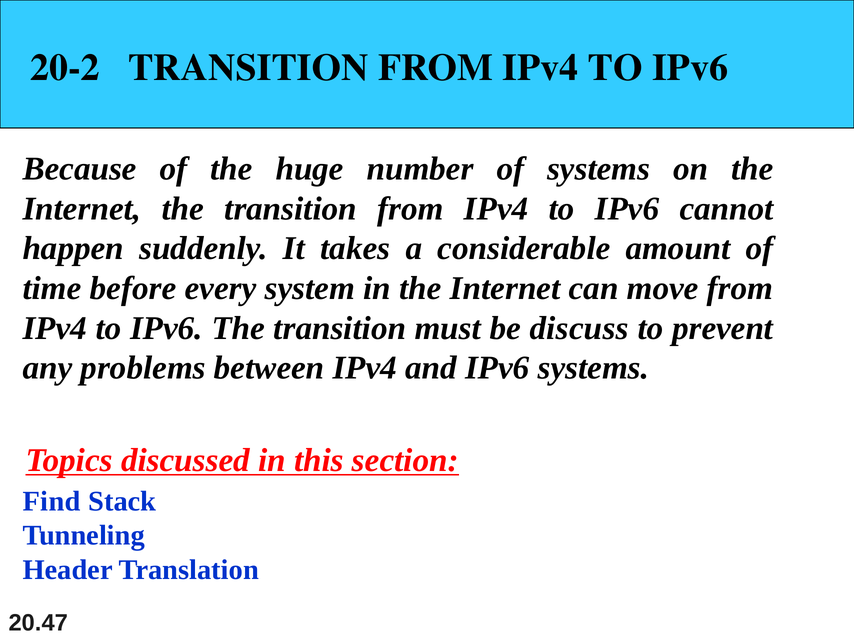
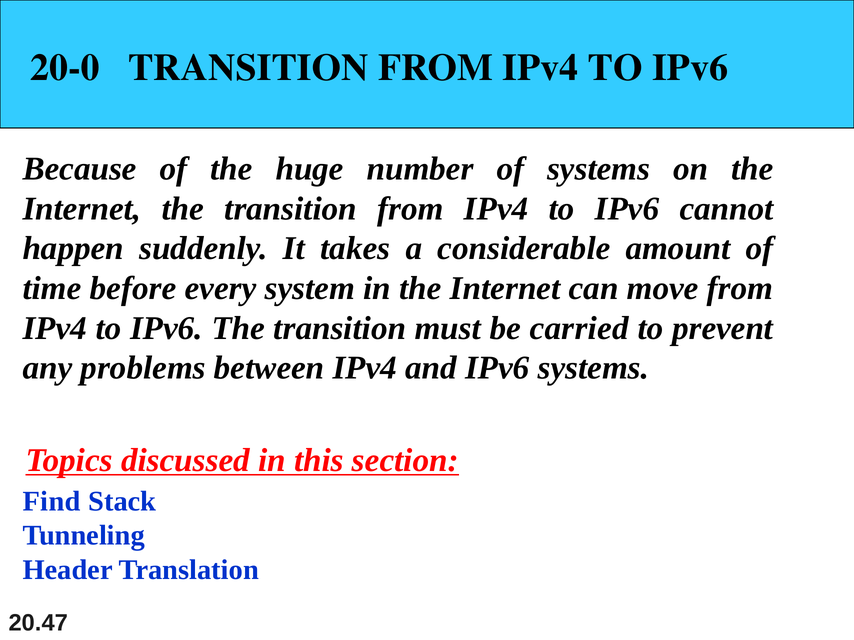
20-2: 20-2 -> 20-0 (65, 68)
discuss: discuss -> carried (579, 328)
